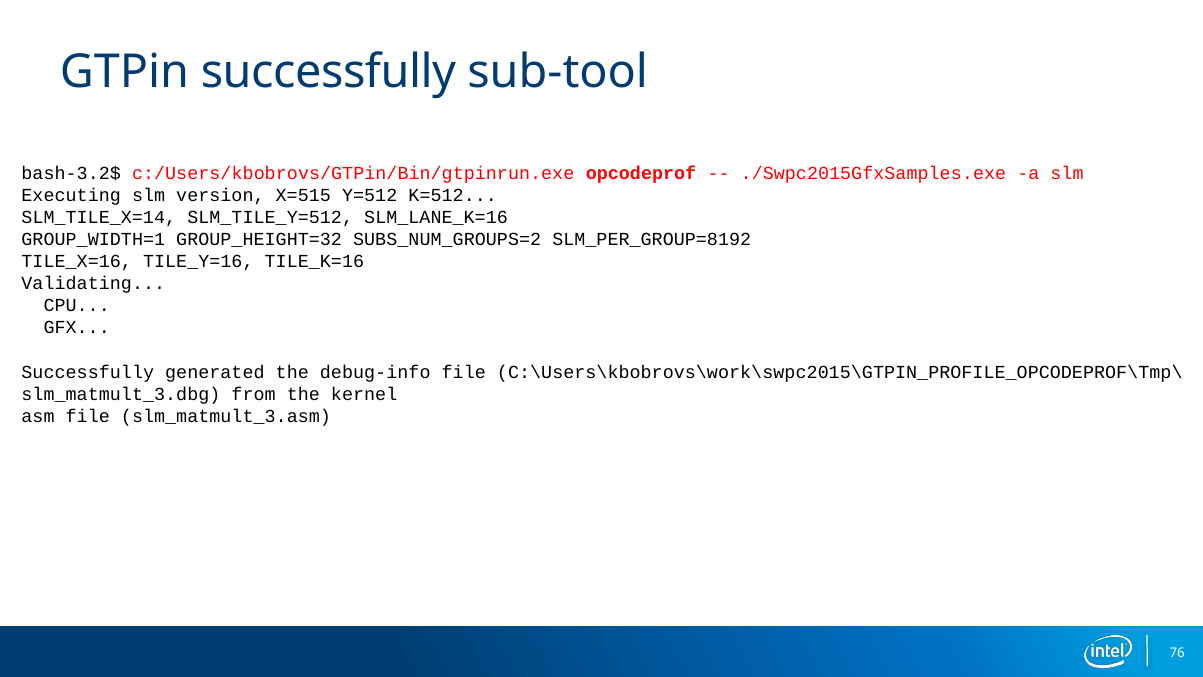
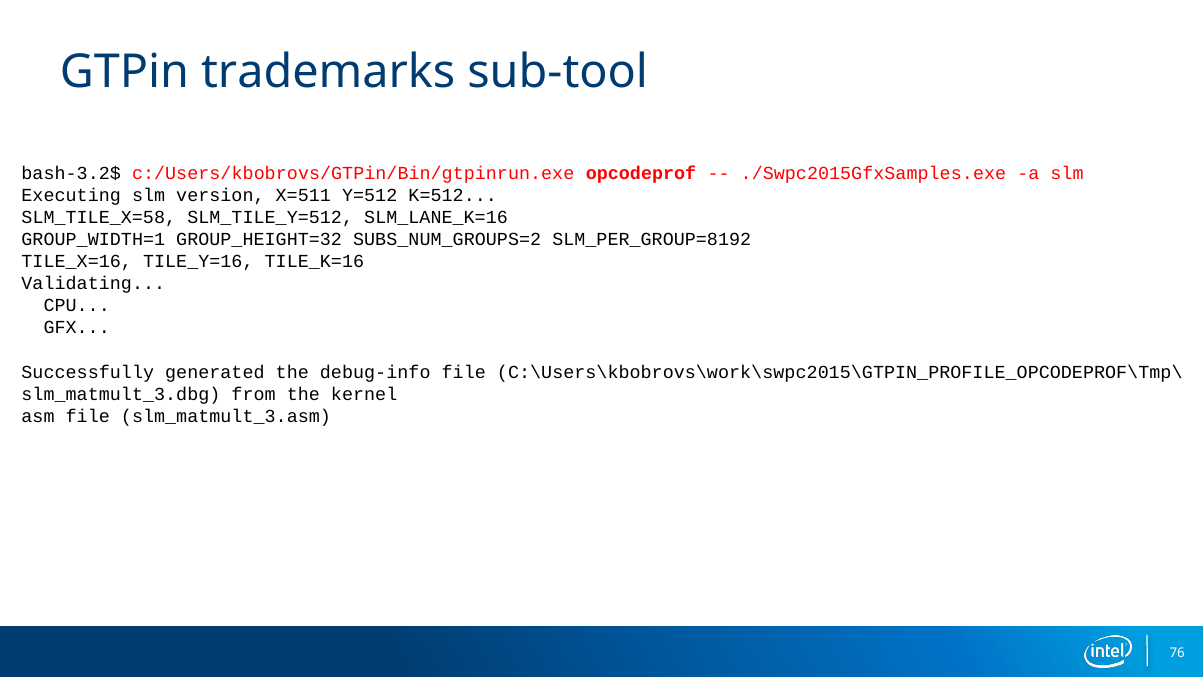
GTPin successfully: successfully -> trademarks (328, 72)
X=515: X=515 -> X=511 (303, 195)
SLM_TILE_X=14: SLM_TILE_X=14 -> SLM_TILE_X=58 (99, 217)
